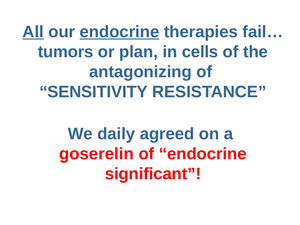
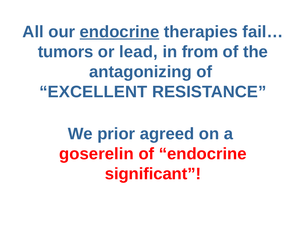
All underline: present -> none (33, 32)
plan: plan -> lead (138, 52)
cells: cells -> from (200, 52)
SENSITIVITY: SENSITIVITY -> EXCELLENT (93, 92)
daily: daily -> prior (116, 134)
